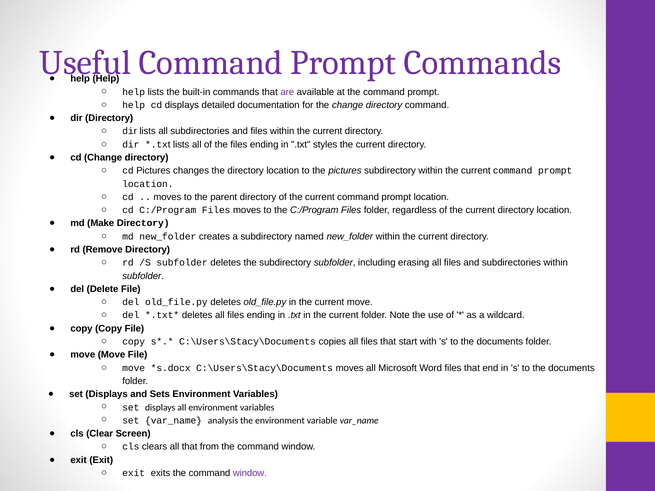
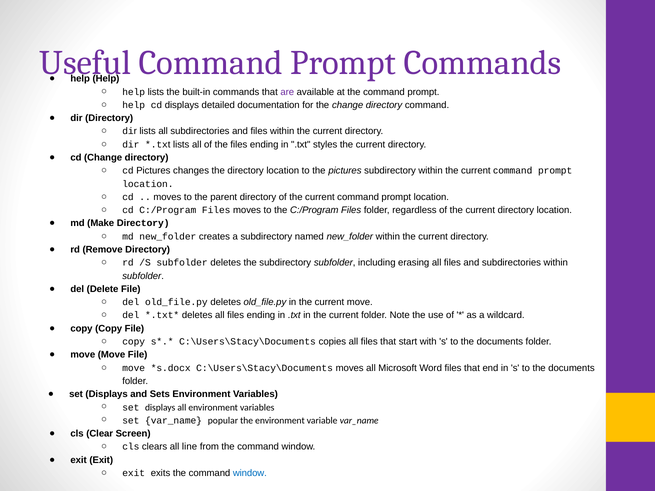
analysis: analysis -> popular (223, 421)
all that: that -> line (190, 447)
window colour: purple -> blue (250, 473)
